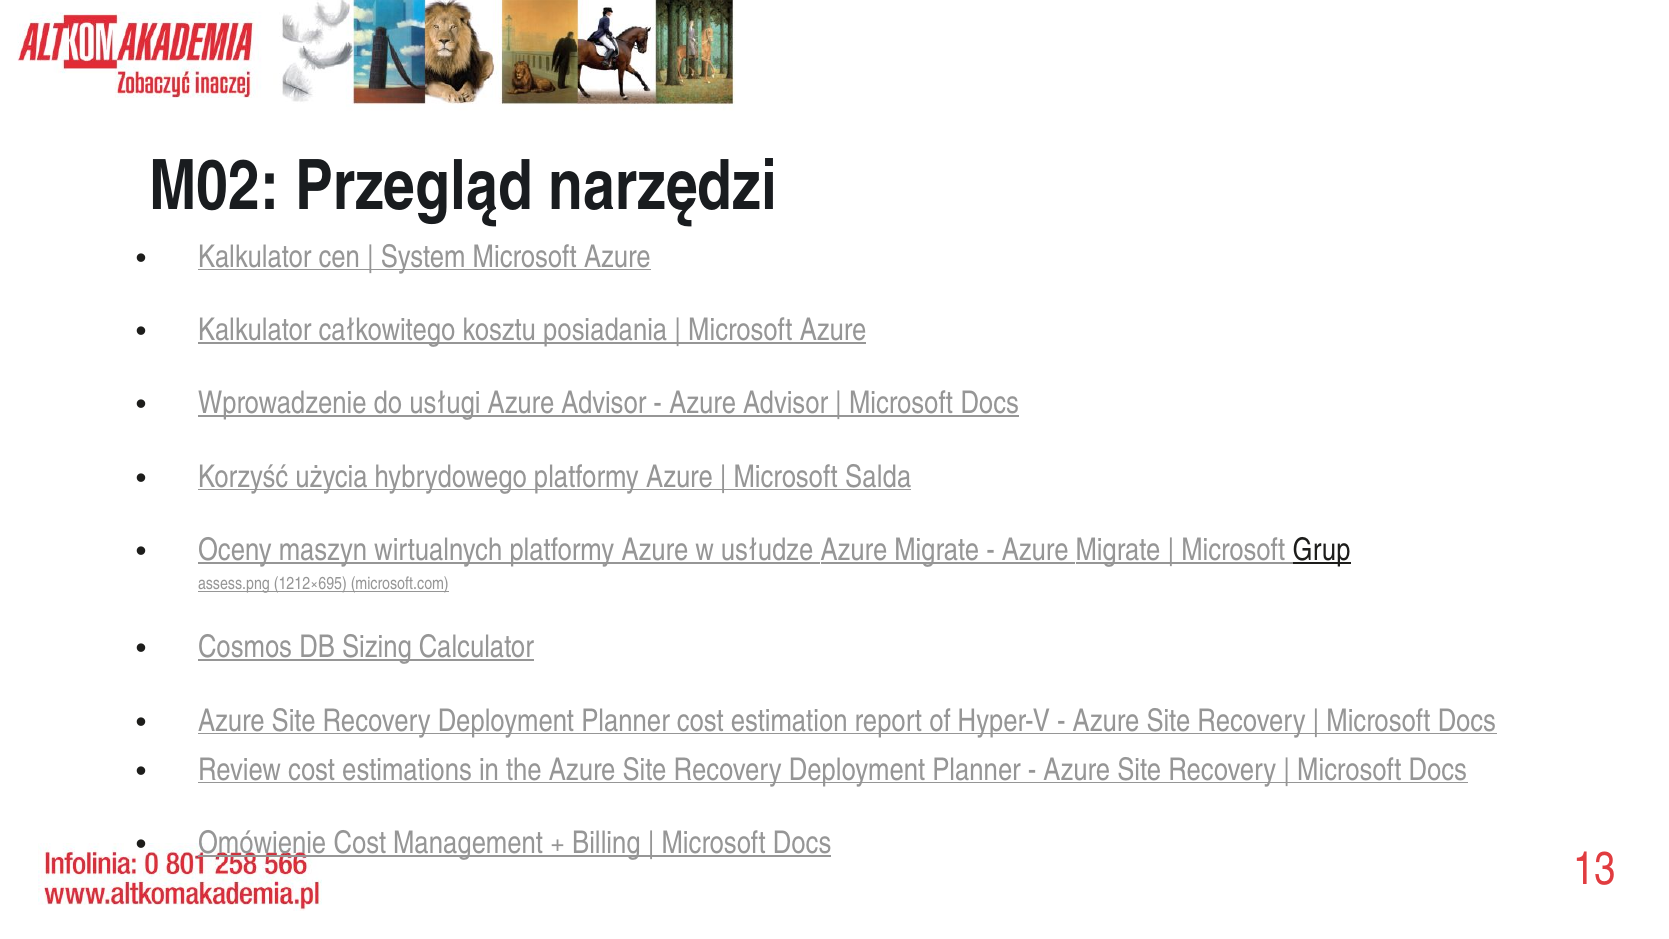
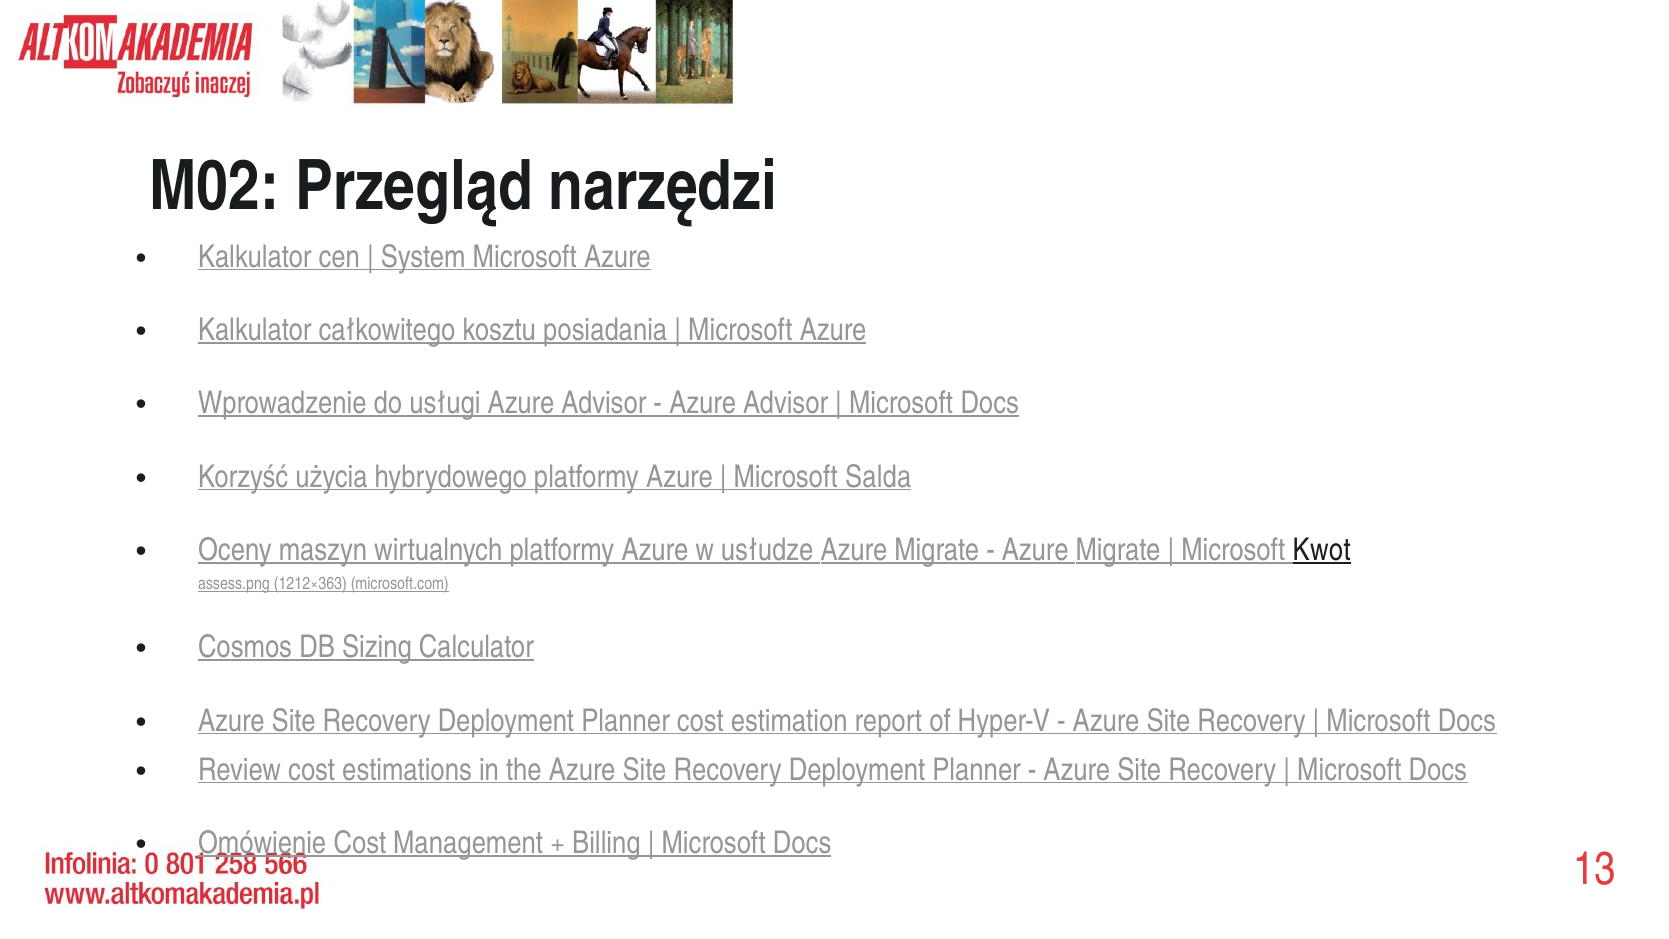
Grup: Grup -> Kwot (1322, 550)
1212×695: 1212×695 -> 1212×363 (310, 584)
